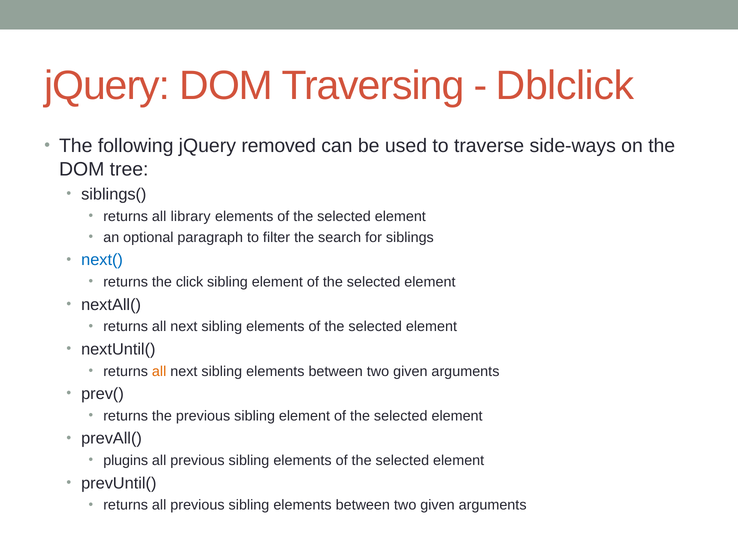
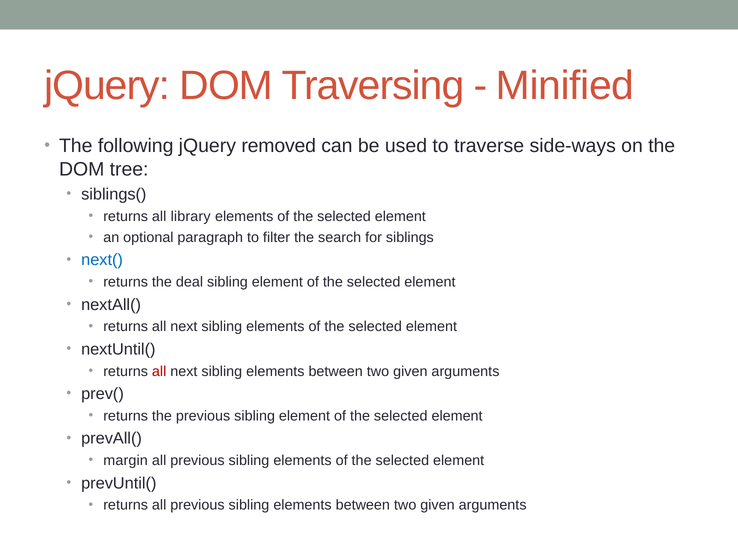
Dblclick: Dblclick -> Minified (565, 86)
click: click -> deal (189, 282)
all colour: orange -> red (159, 372)
plugins: plugins -> margin (126, 461)
